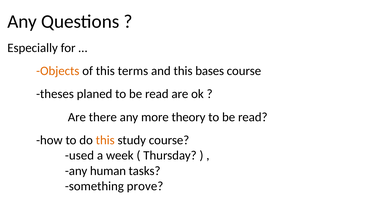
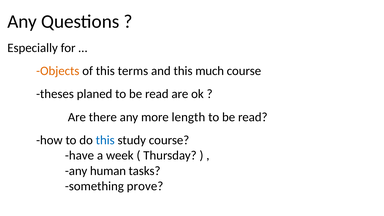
bases: bases -> much (210, 71)
theory: theory -> length (188, 117)
this colour: orange -> blue (105, 140)
used: used -> have (80, 155)
